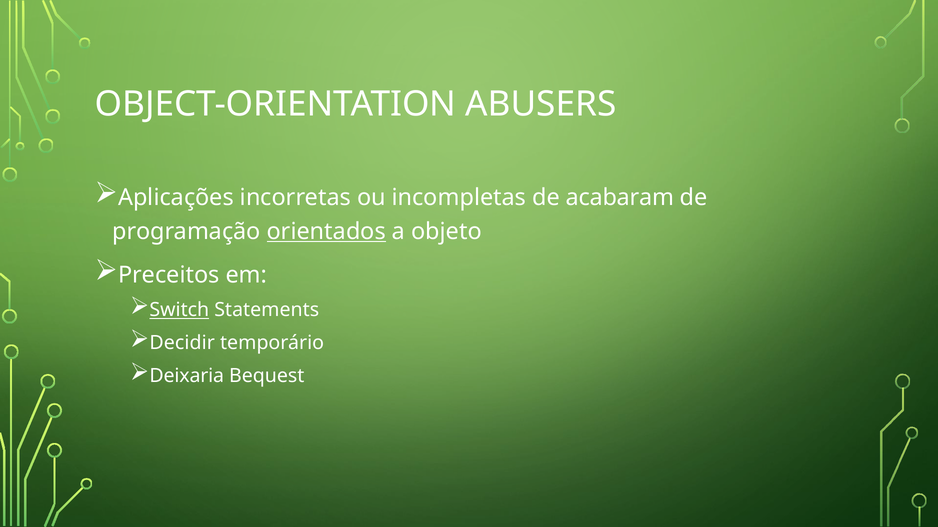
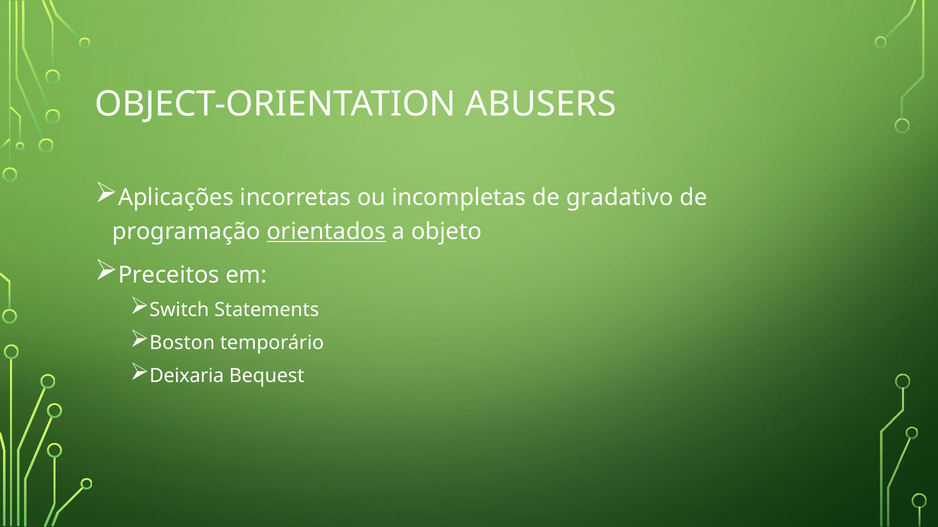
acabaram: acabaram -> gradativo (620, 198)
Switch underline: present -> none (179, 310)
Decidir: Decidir -> Boston (182, 343)
